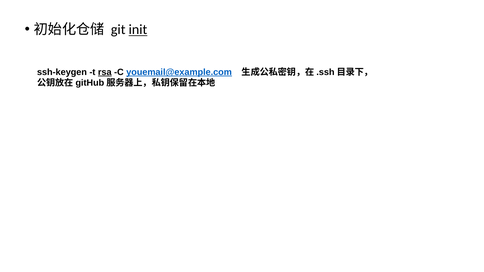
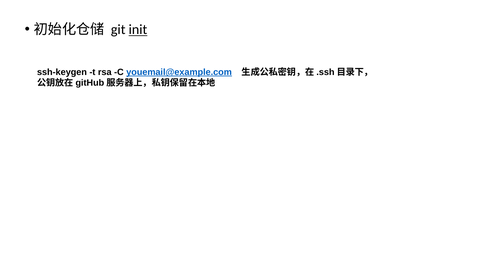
rsa underline: present -> none (105, 72)
